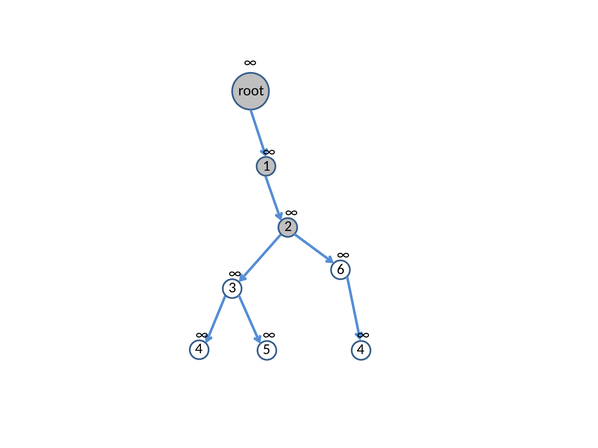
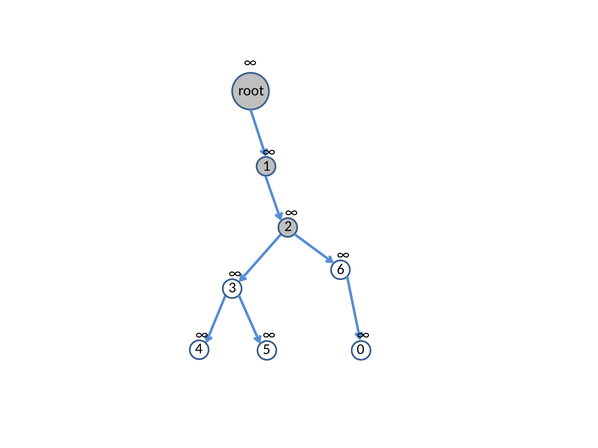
4 4: 4 -> 0 (361, 350)
